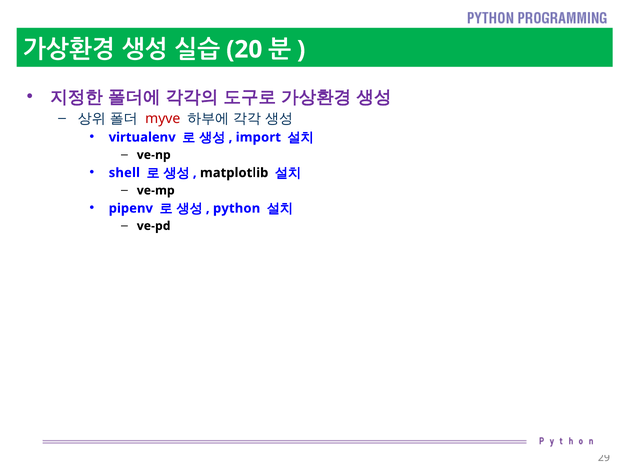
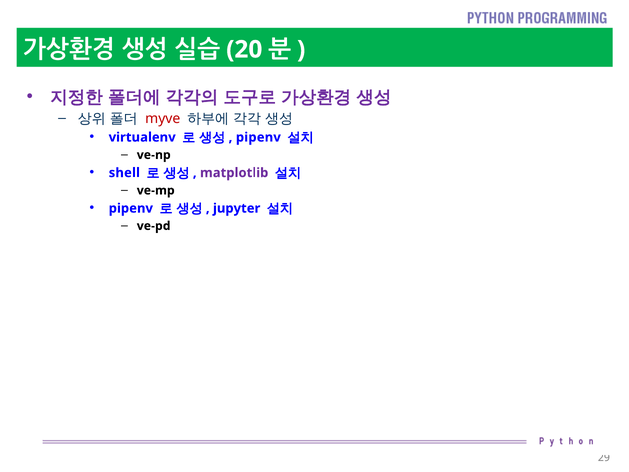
import: import -> pipenv (258, 137)
matplotlib colour: black -> purple (234, 173)
python: python -> jupyter (237, 208)
